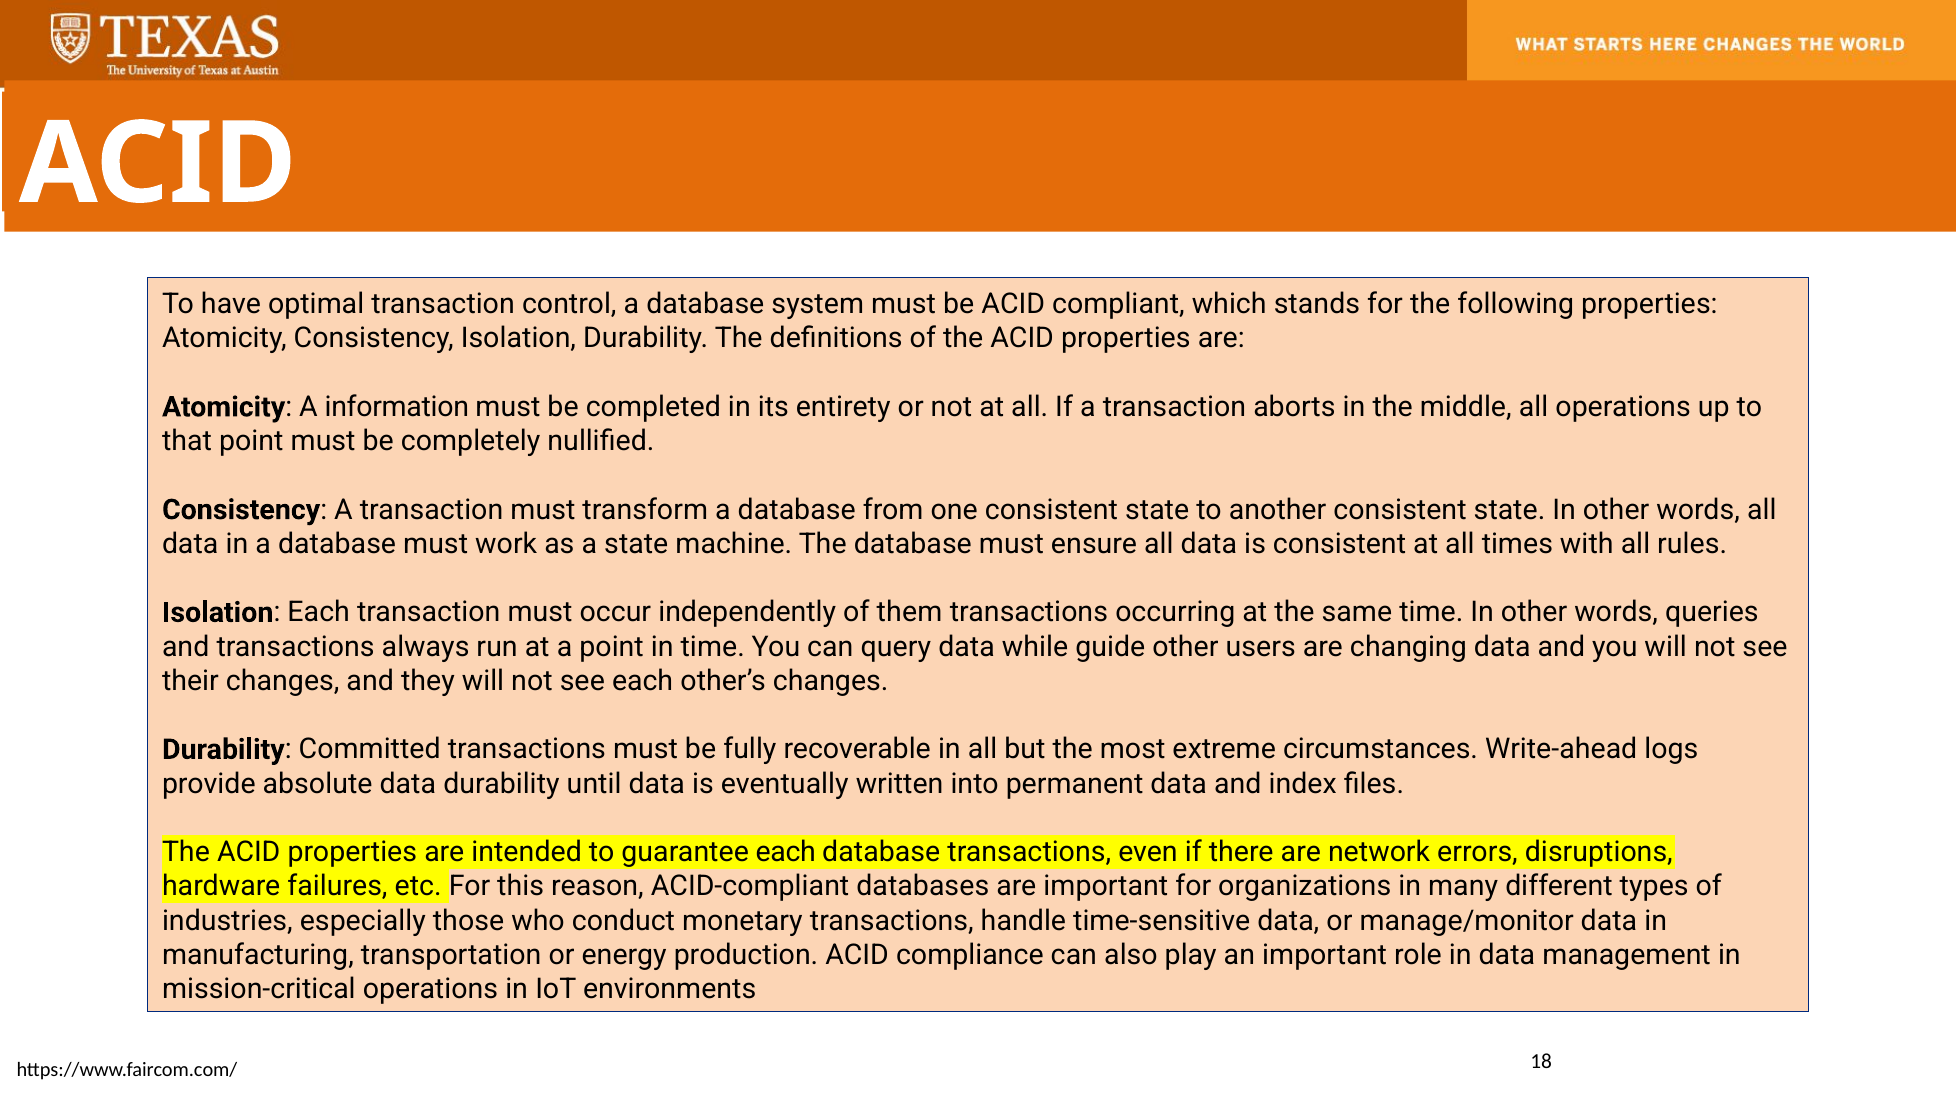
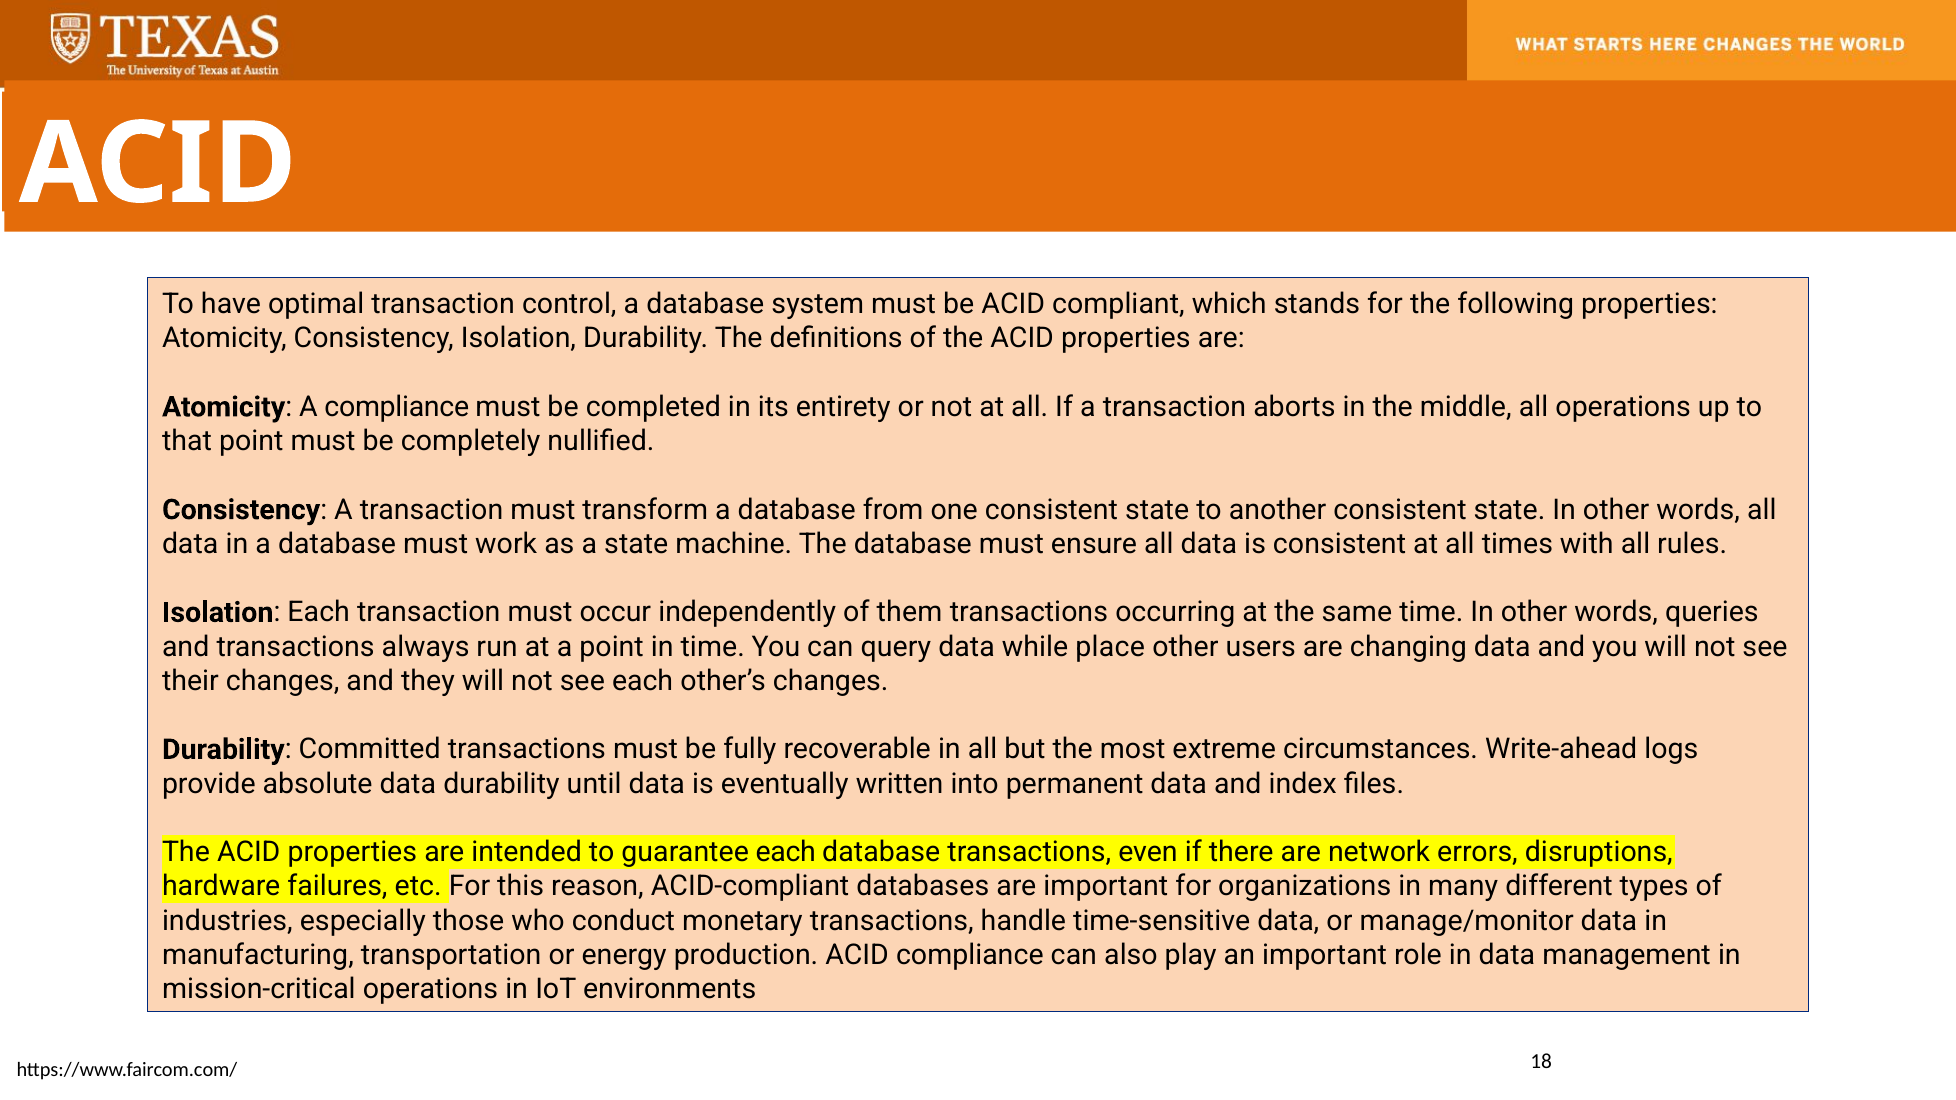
A information: information -> compliance (397, 407)
guide: guide -> place (1110, 647)
